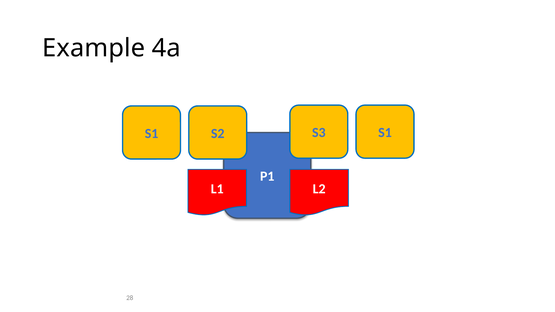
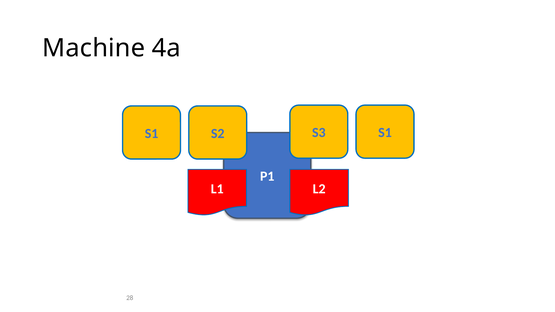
Example: Example -> Machine (94, 48)
